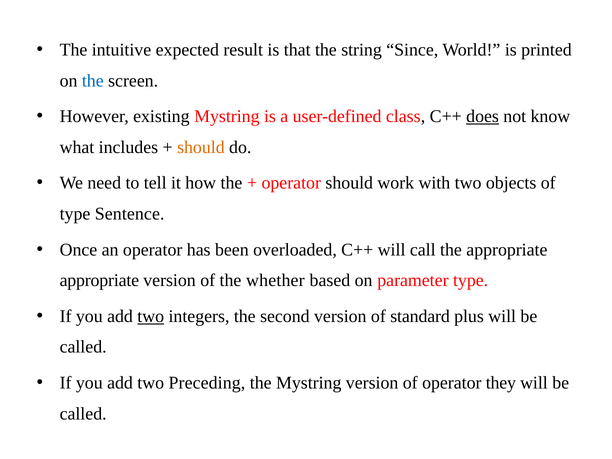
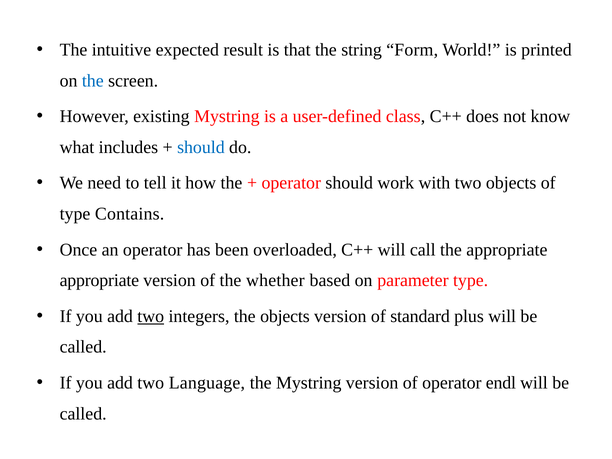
Since: Since -> Form (412, 50)
does underline: present -> none (483, 117)
should colour: orange -> blue (201, 147)
Sentence: Sentence -> Contains (130, 214)
the second: second -> objects (285, 316)
Preceding: Preceding -> Language (207, 383)
they: they -> endl (501, 383)
